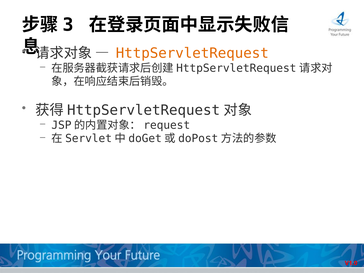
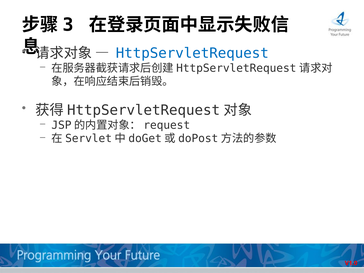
HttpServletRequest colour: orange -> blue (192, 53)
